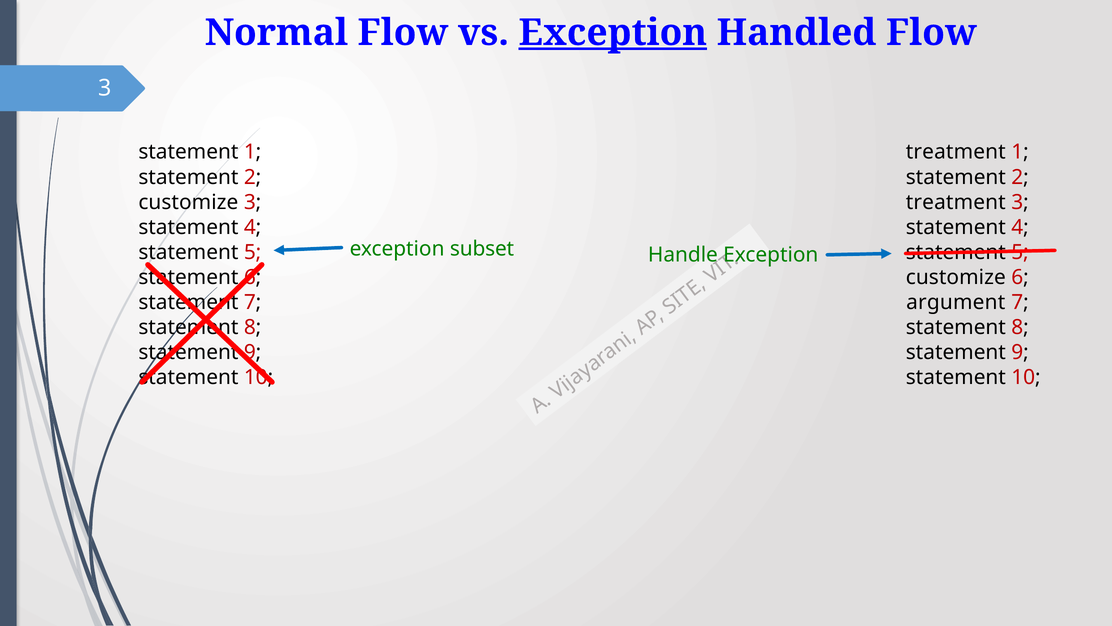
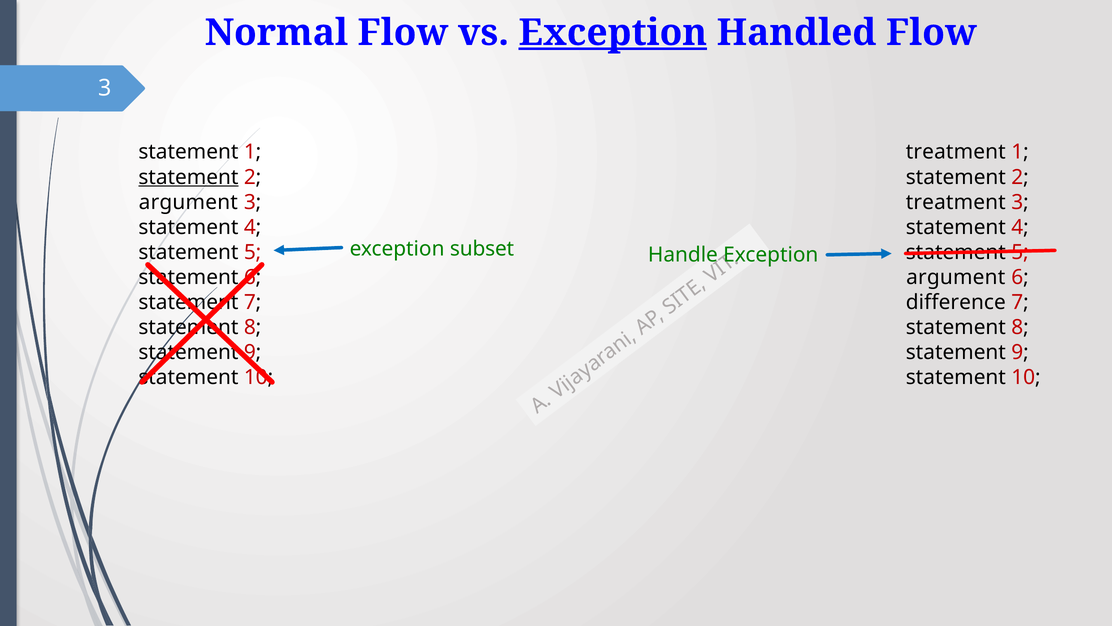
statement underline: none -> present (188, 177)
customize: customize -> argument (188, 202)
customize: customize -> argument (956, 277)
argument: argument -> difference (956, 302)
